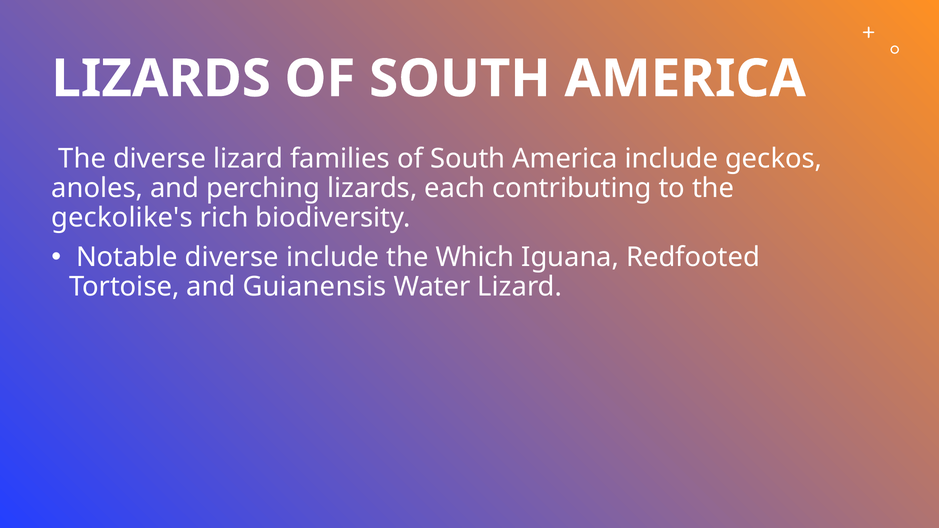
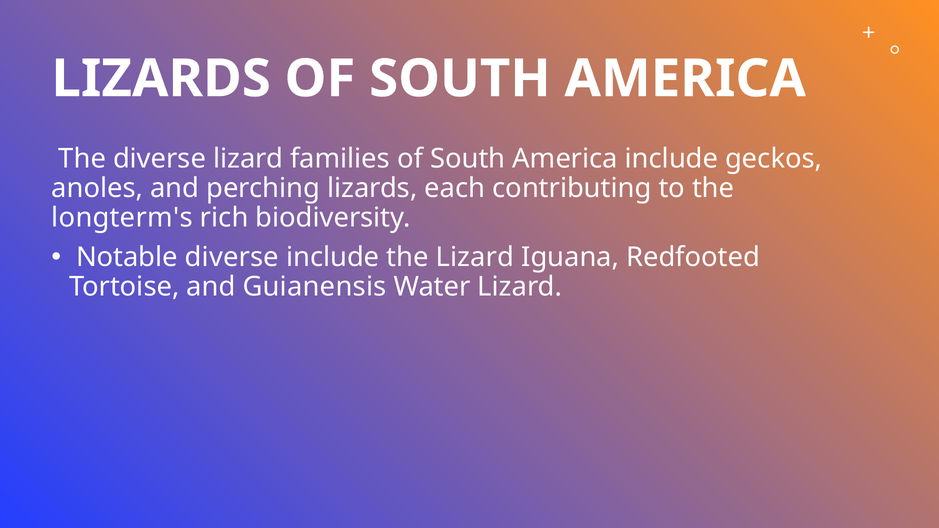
geckolike's: geckolike's -> longterm's (122, 218)
the Which: Which -> Lizard (475, 257)
